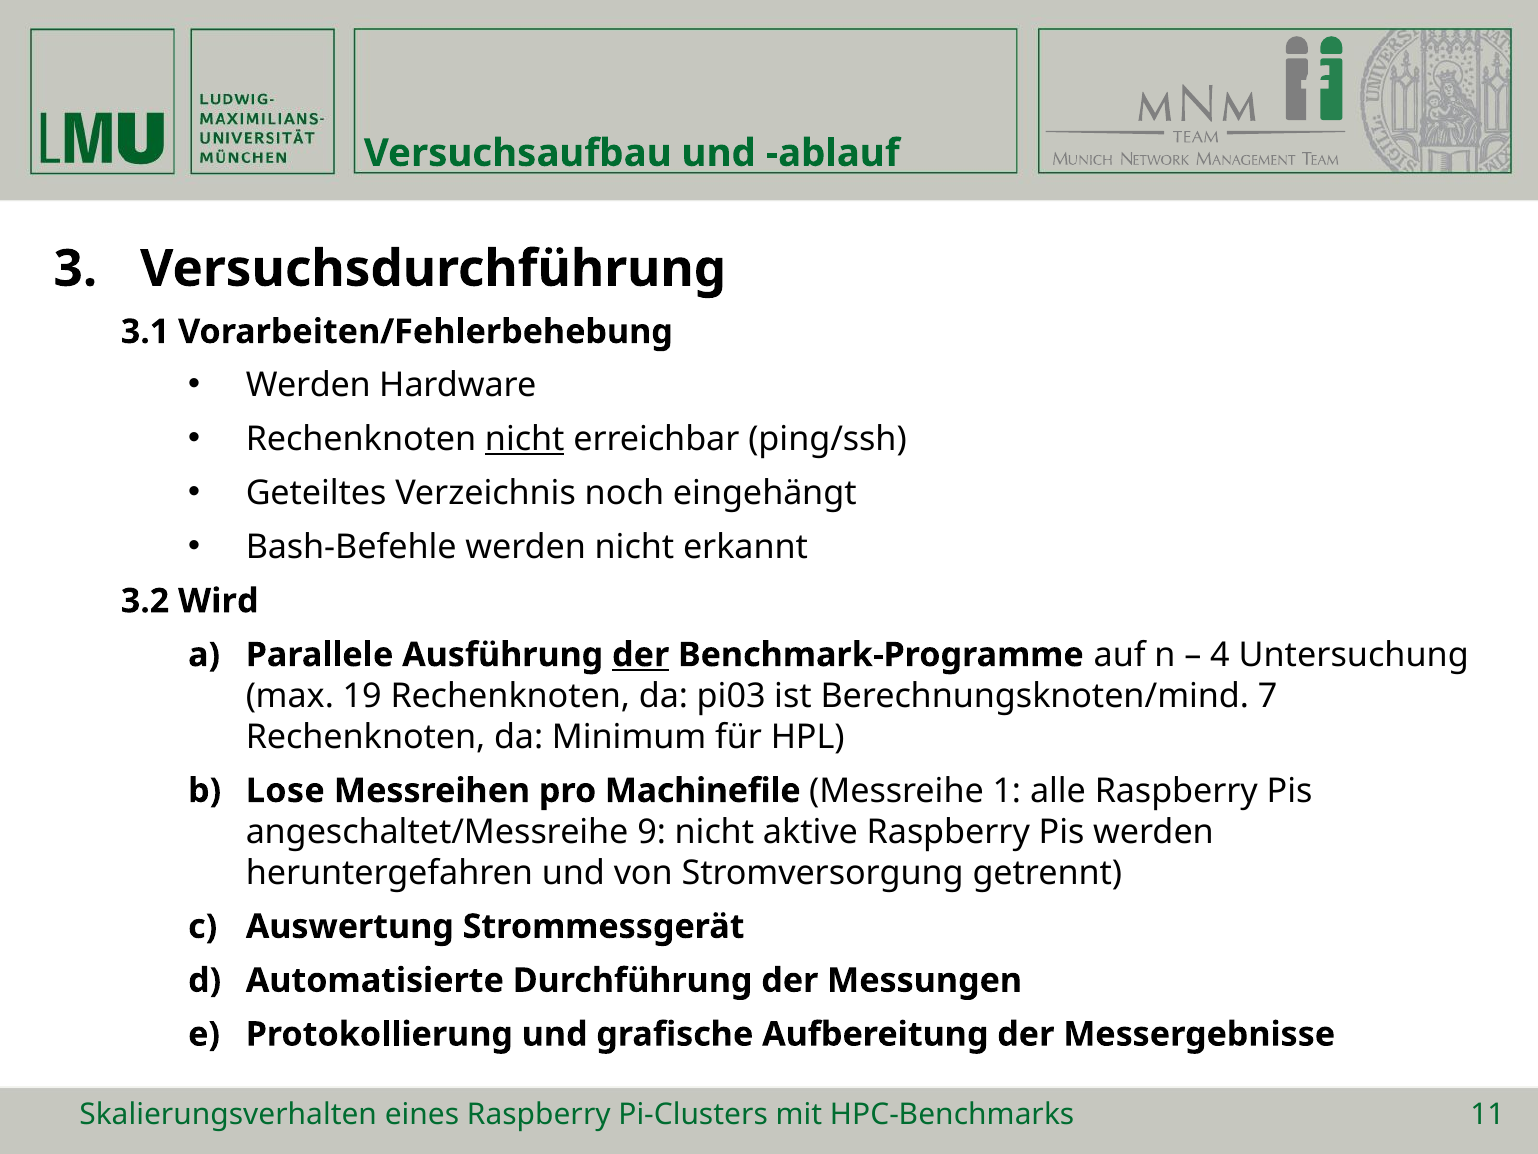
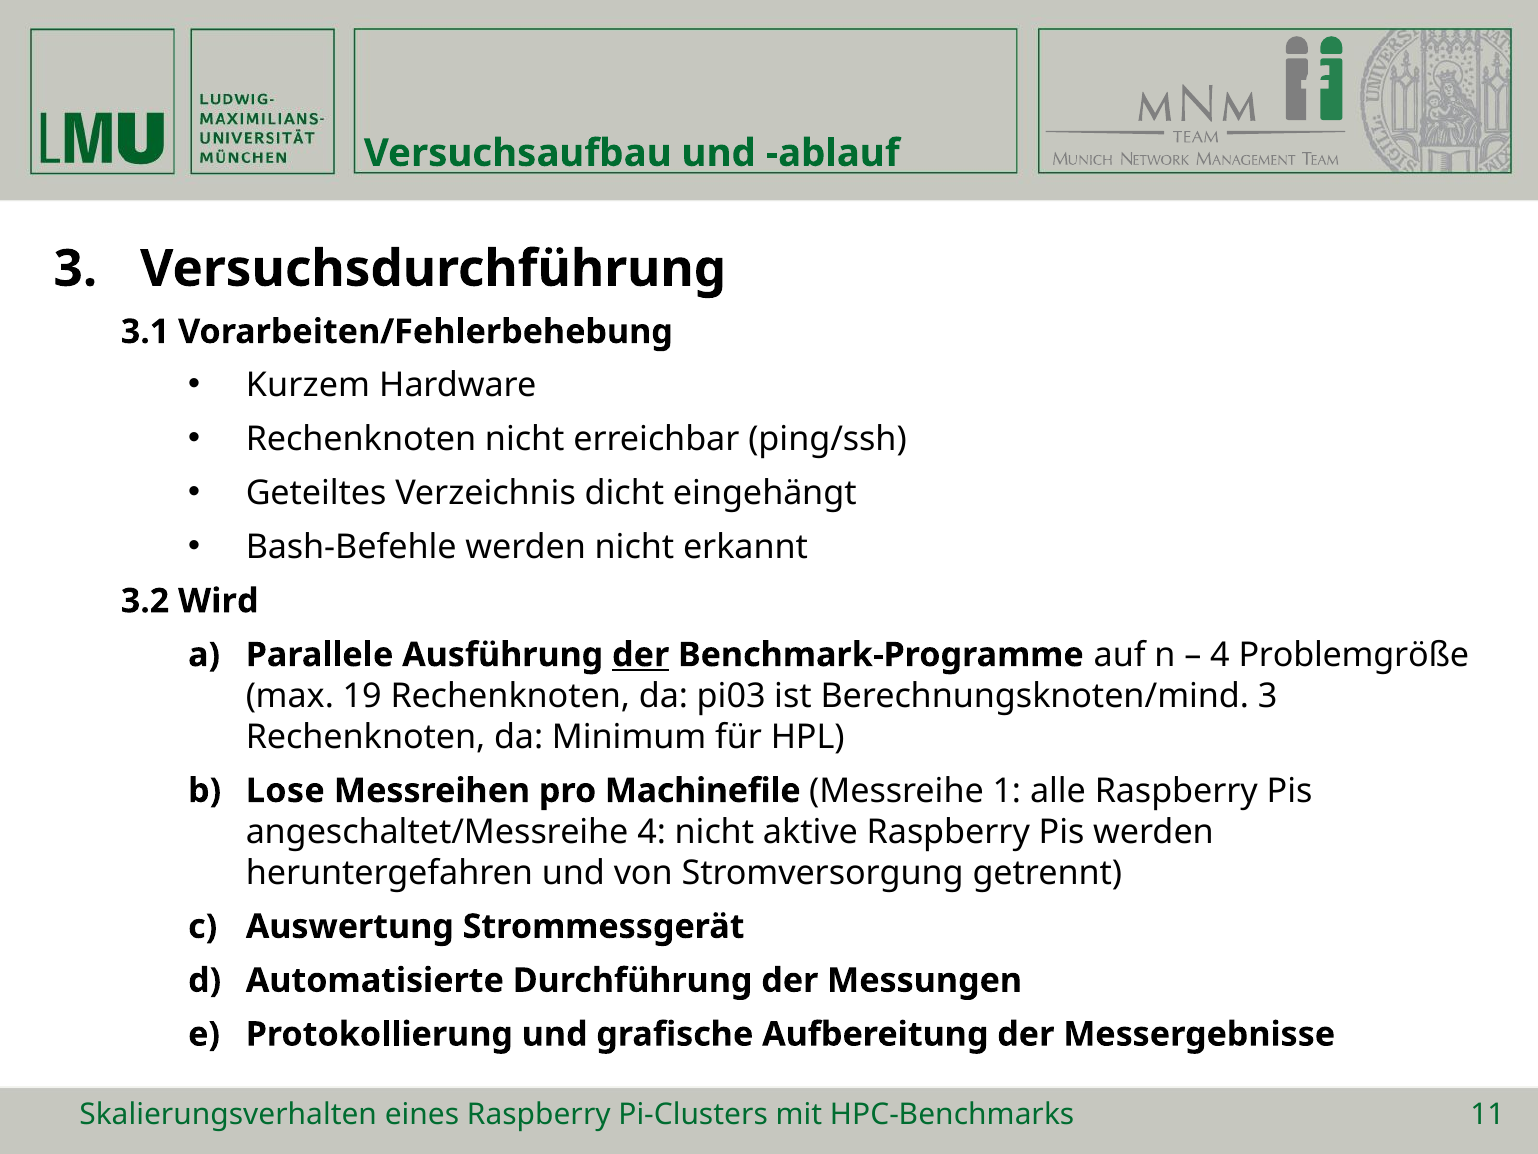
Werden: Werden -> Kurzem (308, 385)
nicht underline: present -> none (525, 439)
noch: noch -> dicht (624, 493)
Untersuchung: Untersuchung -> Problemgröße (1354, 655)
Berechnungsknoten/mind 7: 7 -> 3 (1268, 696)
angeschaltet/Messreihe 9: 9 -> 4 (652, 831)
